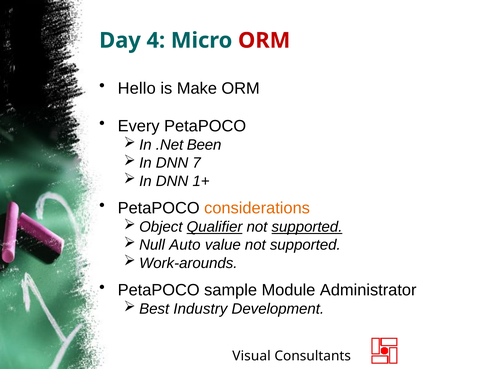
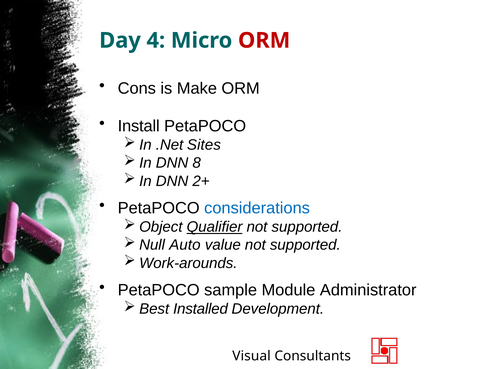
Hello: Hello -> Cons (137, 89)
Every: Every -> Install (139, 126)
Been: Been -> Sites (204, 145)
7: 7 -> 8 (197, 163)
1+: 1+ -> 2+ (201, 181)
considerations colour: orange -> blue (257, 208)
supported underline: present -> none (307, 227)
Industry: Industry -> Installed (200, 309)
